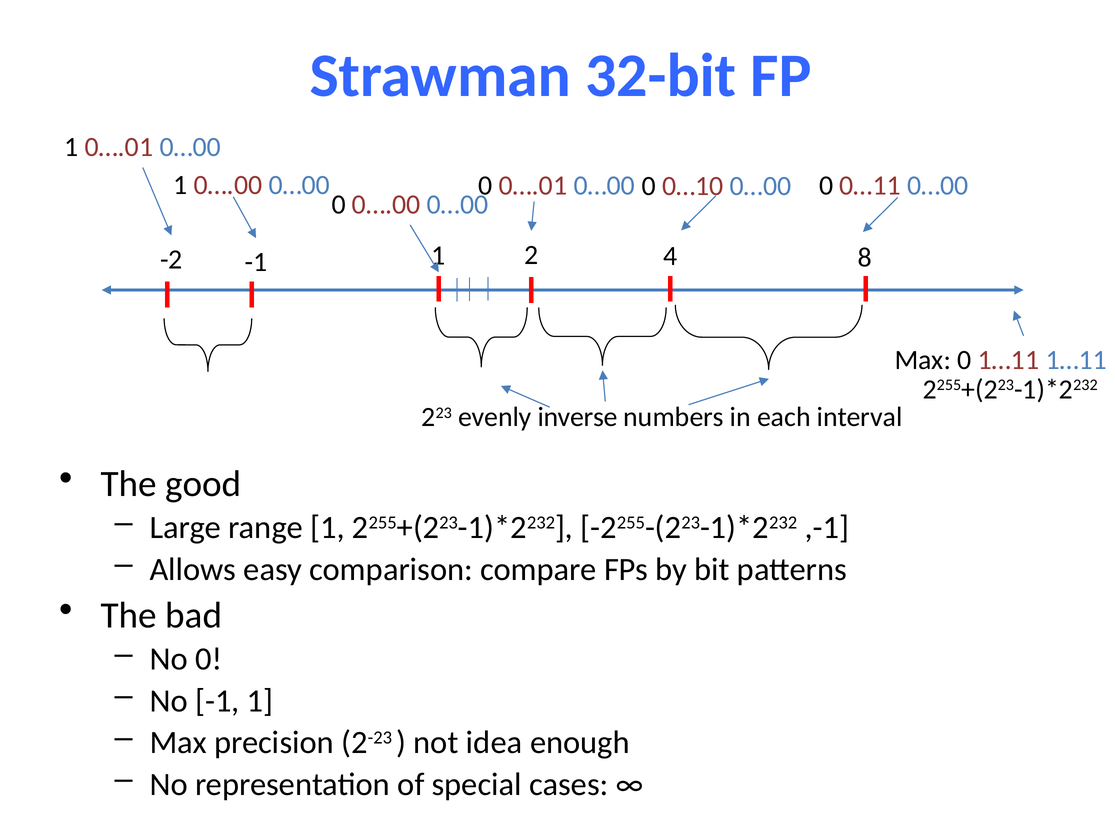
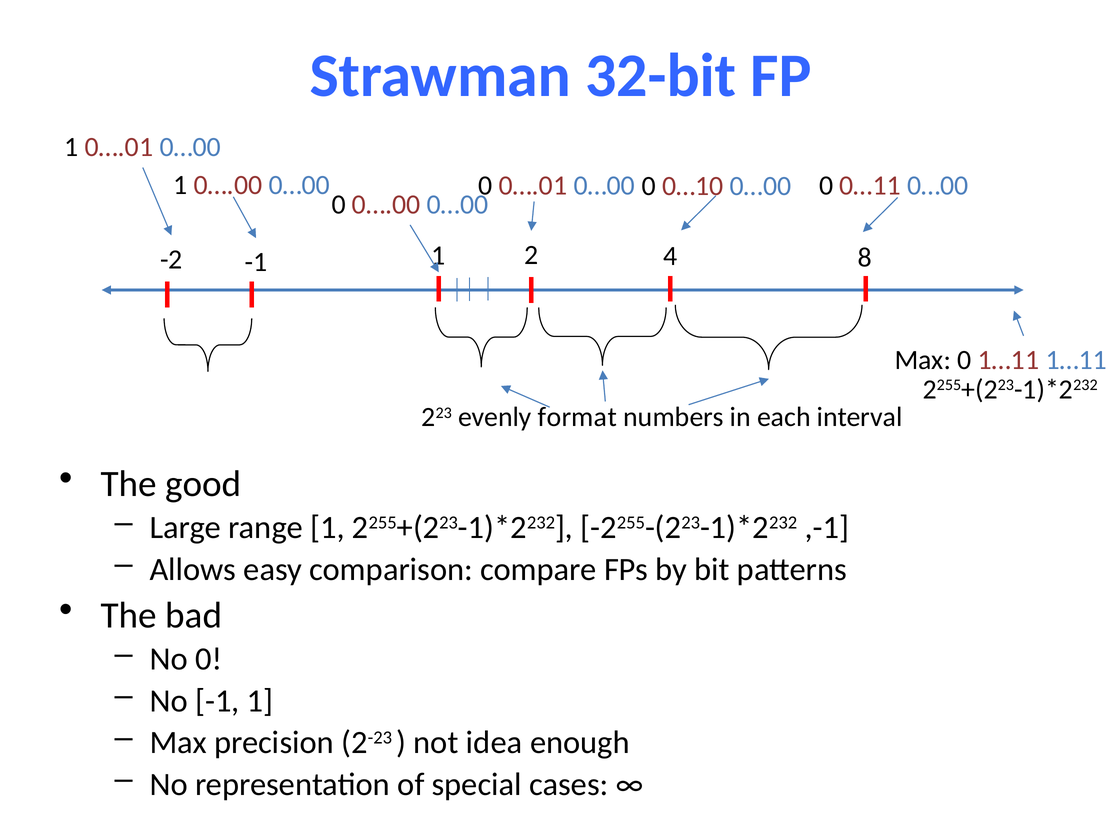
inverse: inverse -> format (577, 417)
